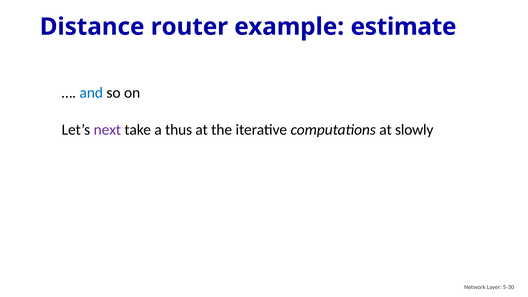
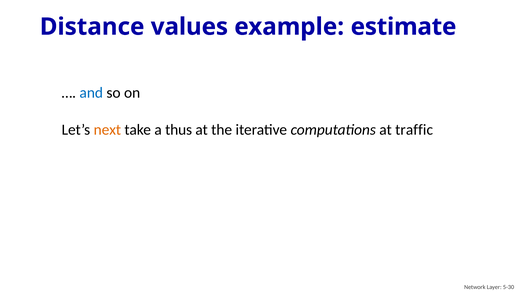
router: router -> values (189, 27)
next colour: purple -> orange (107, 130)
slowly: slowly -> traffic (414, 130)
